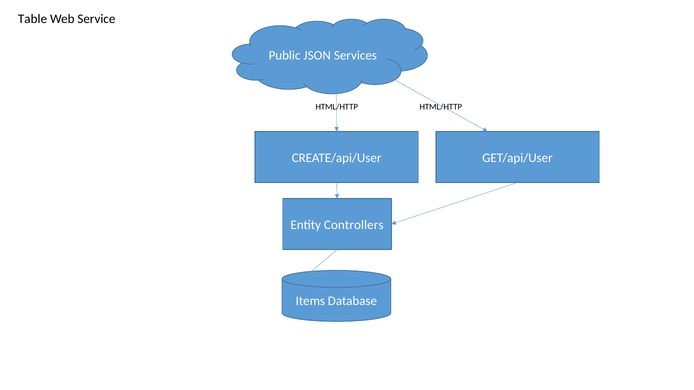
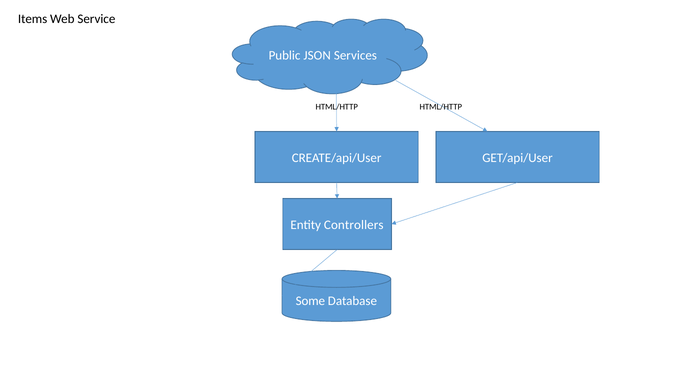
Table: Table -> Items (33, 19)
Items: Items -> Some (310, 301)
